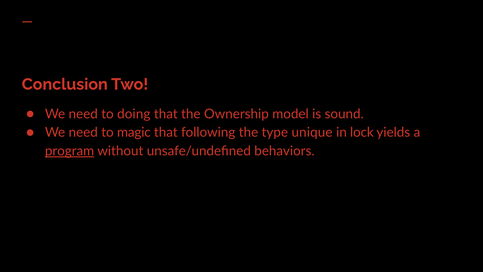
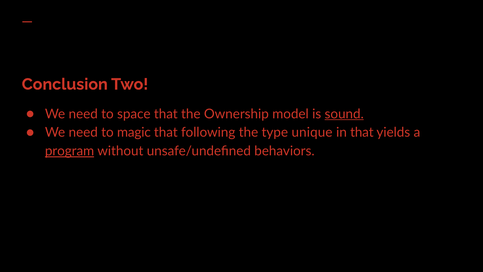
doing: doing -> space (134, 114)
sound underline: none -> present (344, 114)
in lock: lock -> that (362, 132)
